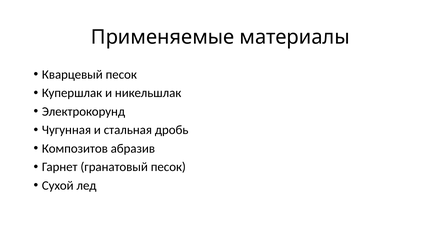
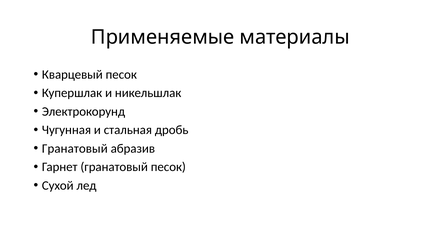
Композитов: Композитов -> Гранатовый (75, 149)
